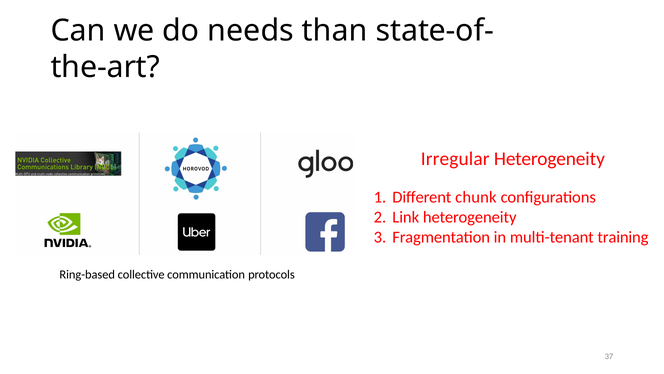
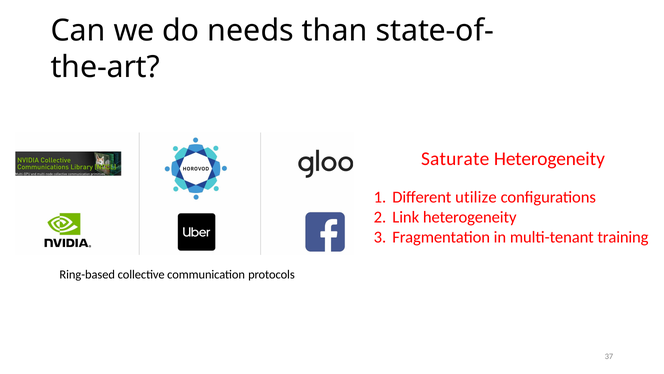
Irregular: Irregular -> Saturate (455, 159)
chunk: chunk -> utilize (476, 197)
